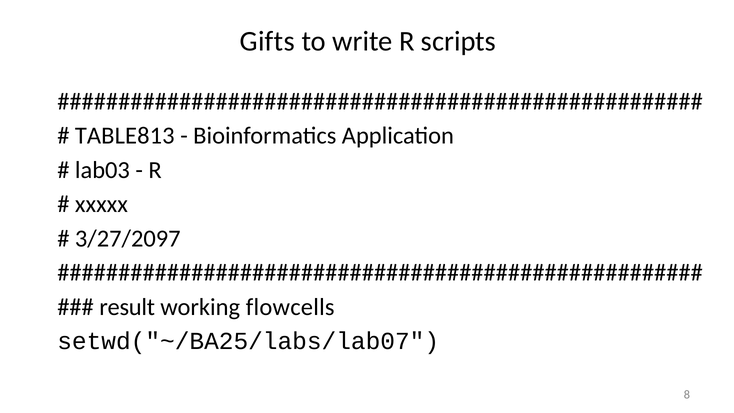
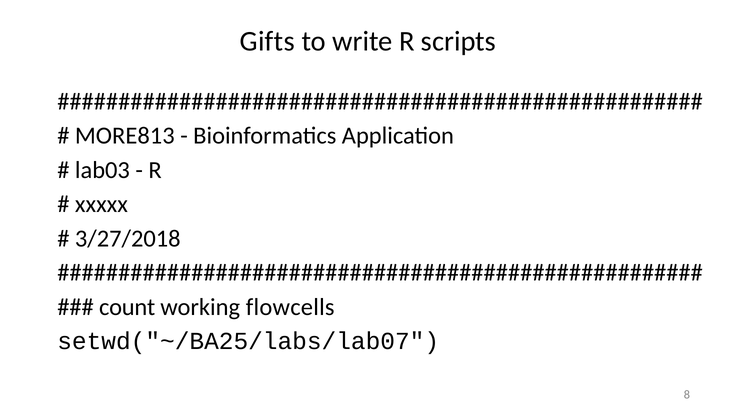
TABLE813: TABLE813 -> MORE813 (125, 136)
3/27/2097: 3/27/2097 -> 3/27/2018 (128, 238)
result: result -> count (127, 307)
